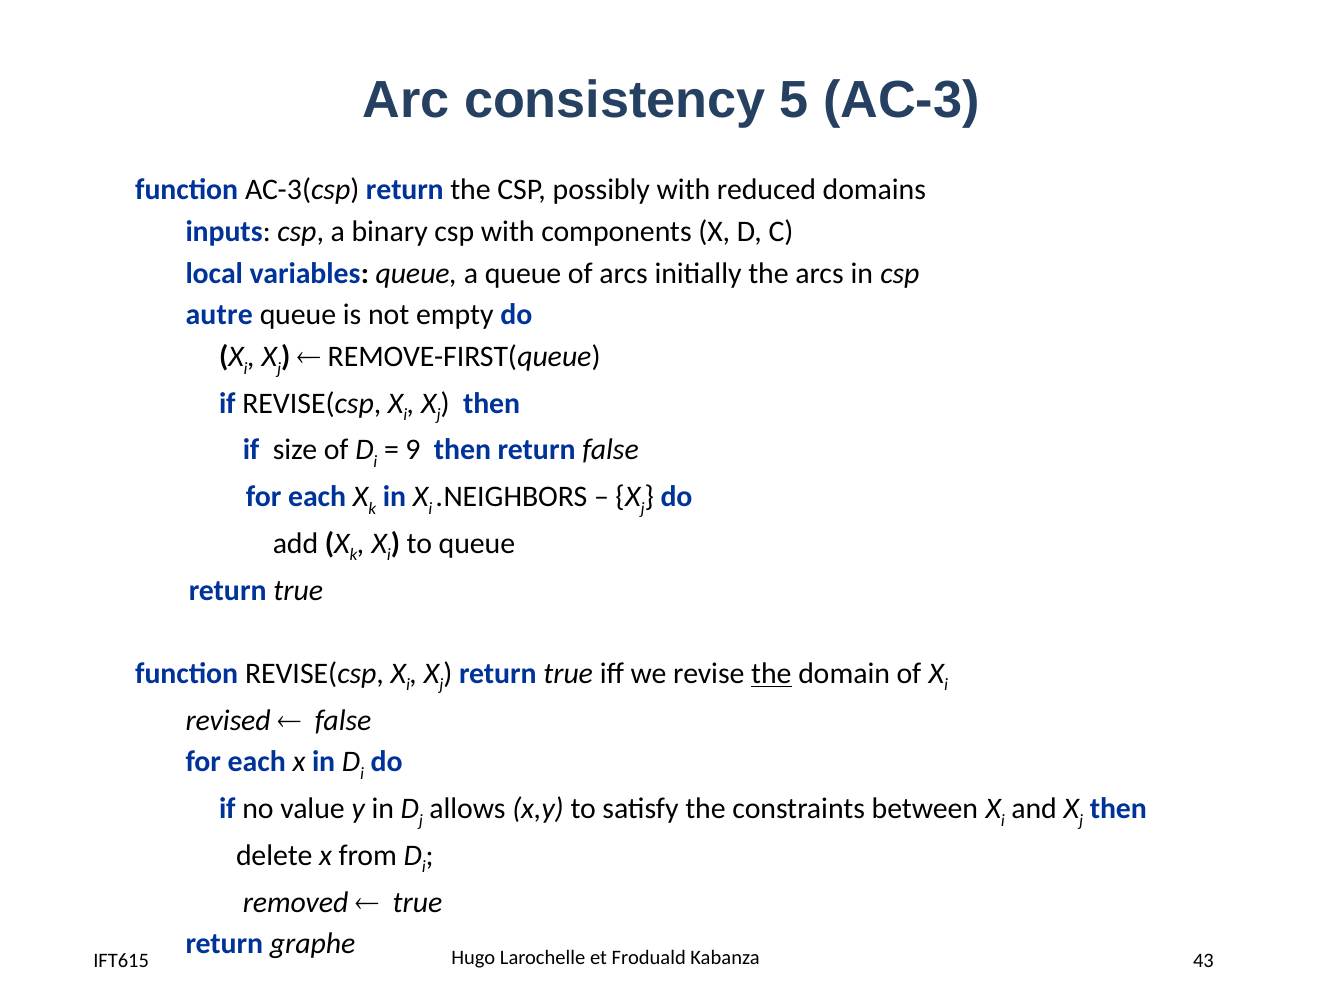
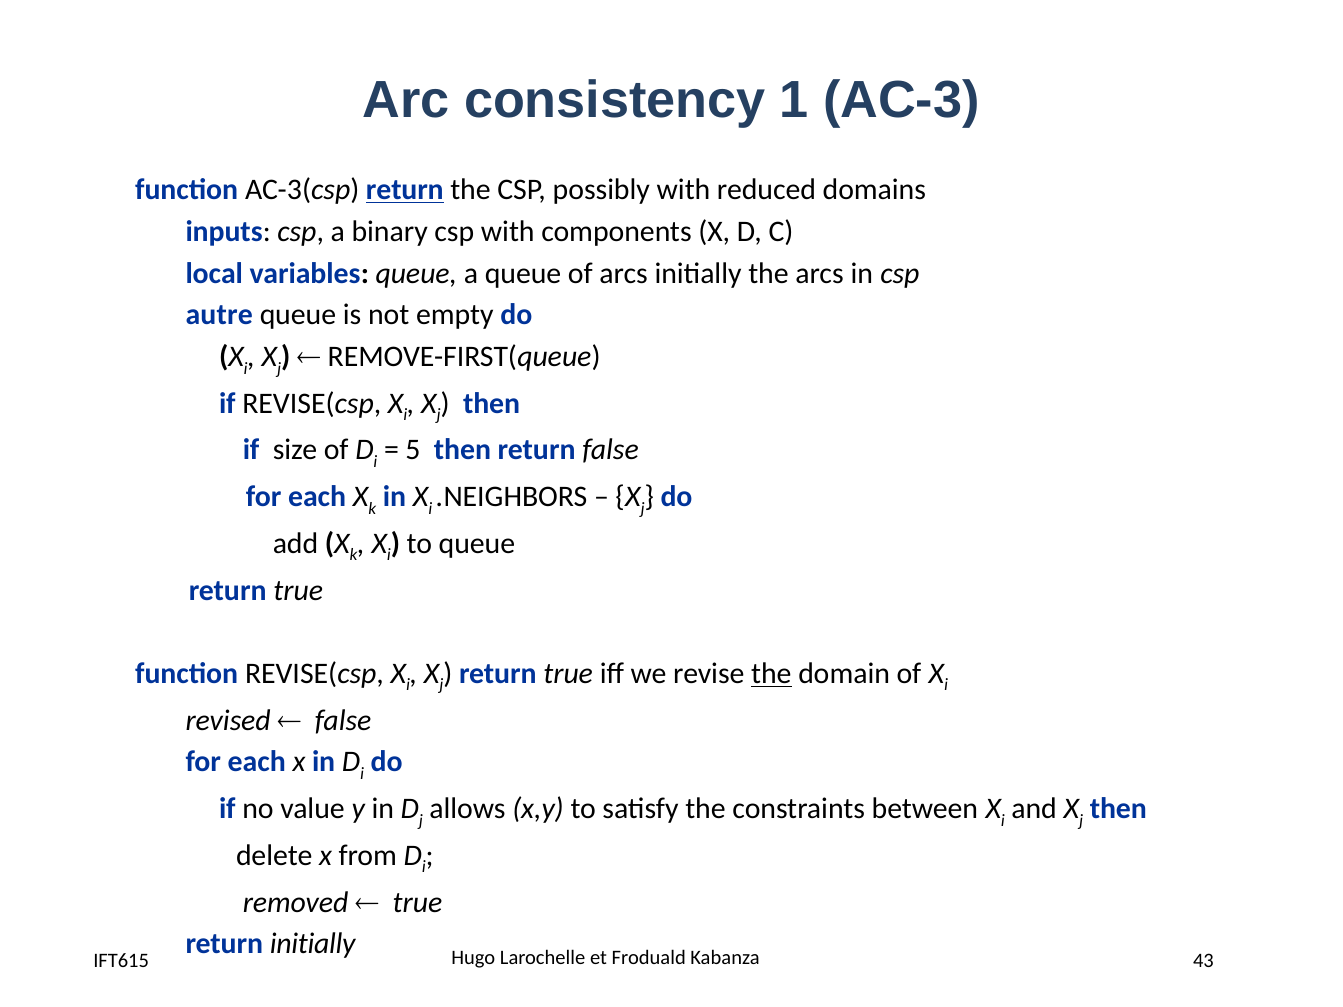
5: 5 -> 1 (794, 100)
return underline: none -> present (405, 190)
9: 9 -> 5 (413, 450)
return graphe: graphe -> initially (313, 944)
